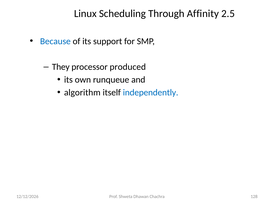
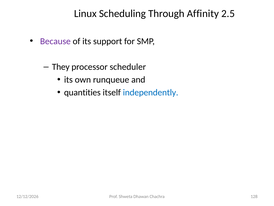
Because colour: blue -> purple (55, 41)
produced: produced -> scheduler (128, 67)
algorithm: algorithm -> quantities (82, 92)
